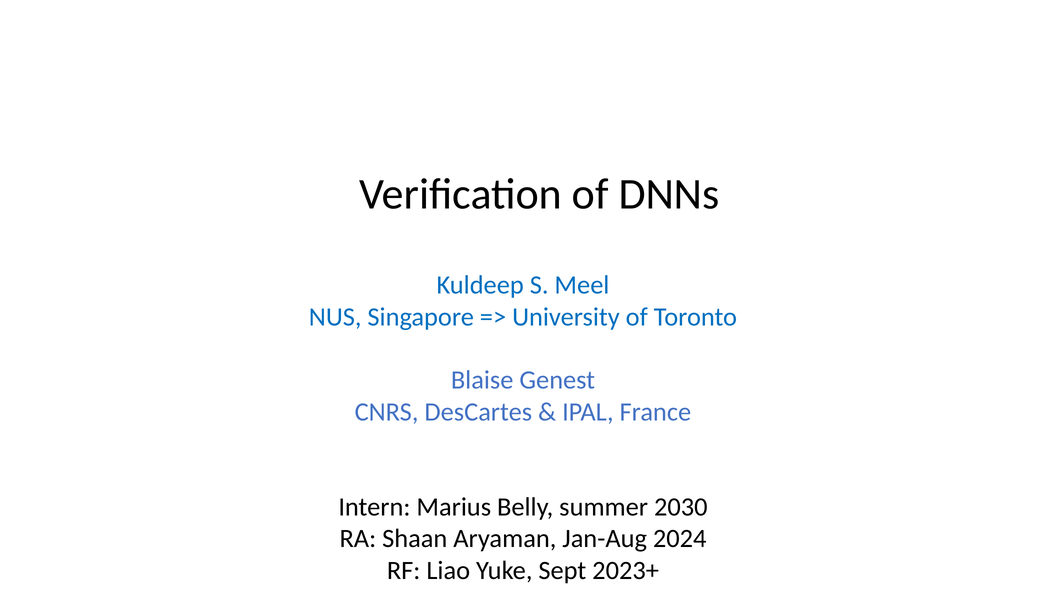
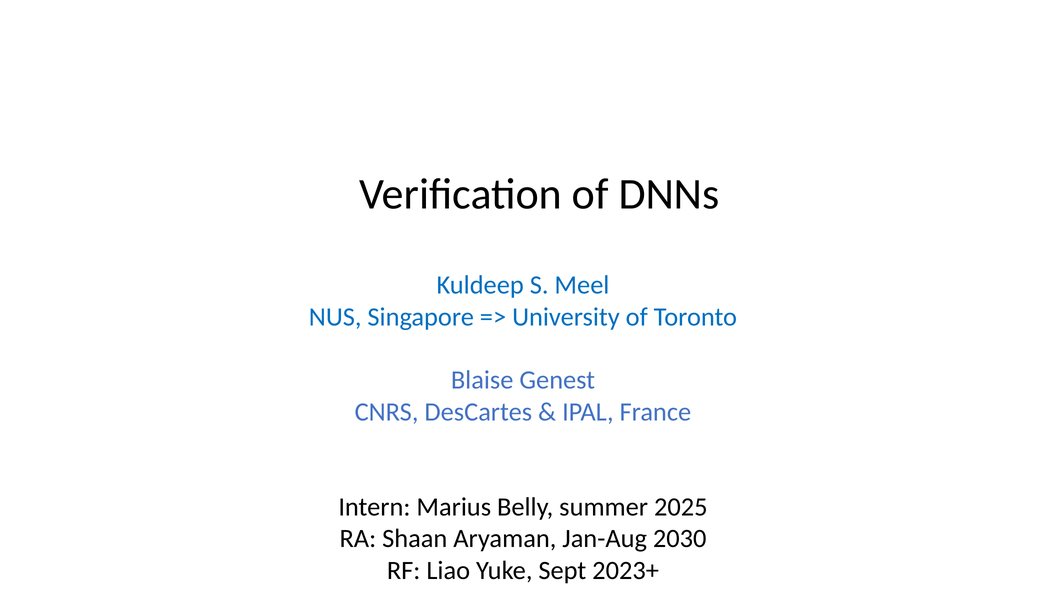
2030: 2030 -> 2025 (681, 507)
2024: 2024 -> 2030 (680, 539)
